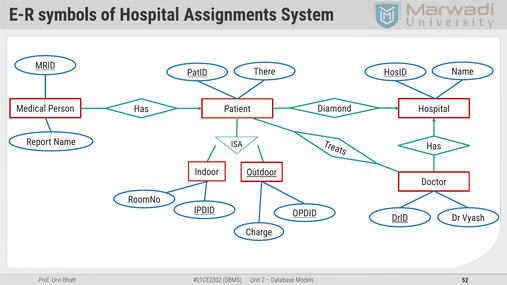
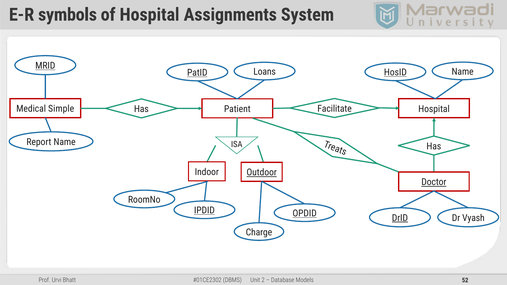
There: There -> Loans (265, 72)
Diamond: Diamond -> Facilitate (335, 109)
Person: Person -> Simple (61, 109)
Doctor underline: none -> present (434, 182)
